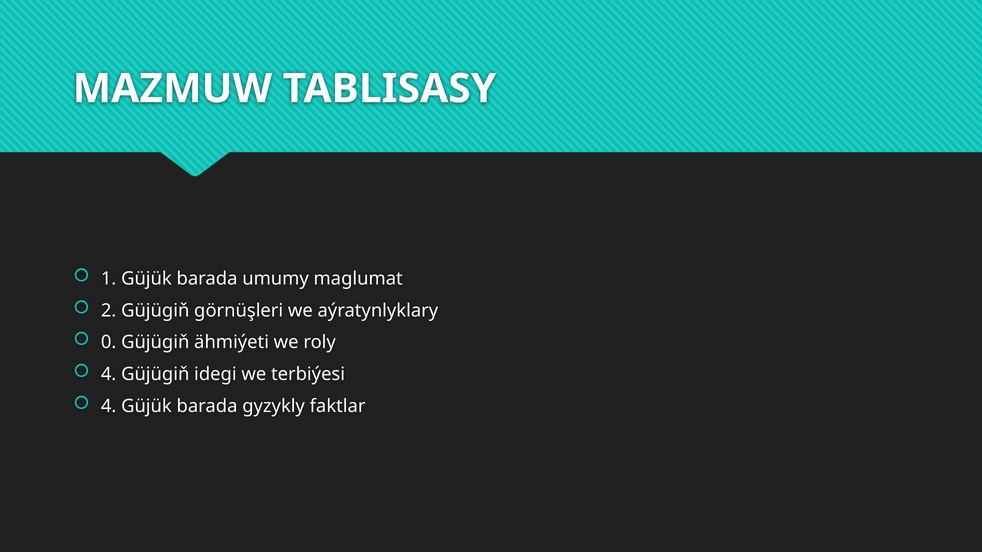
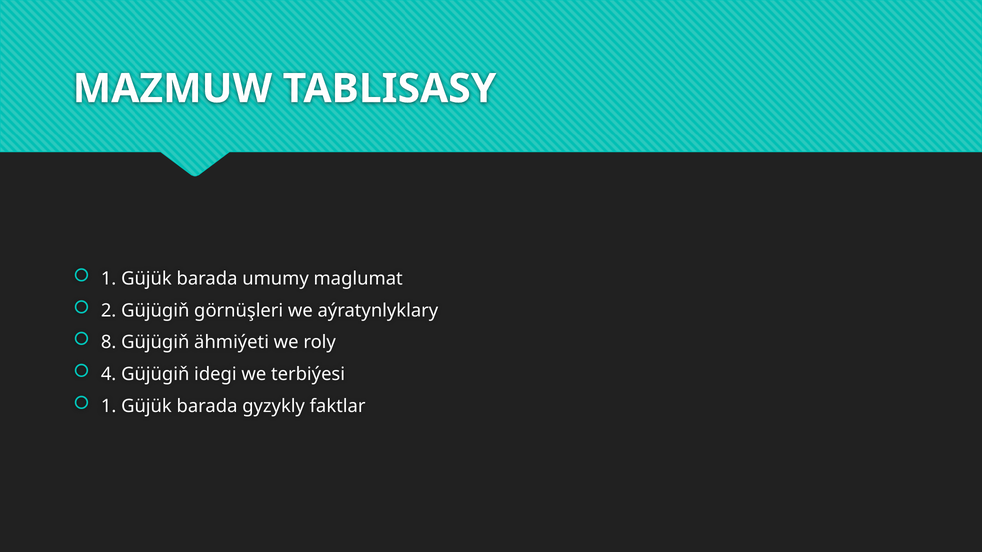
0: 0 -> 8 (109, 343)
4: 4 -> 1 (109, 407)
